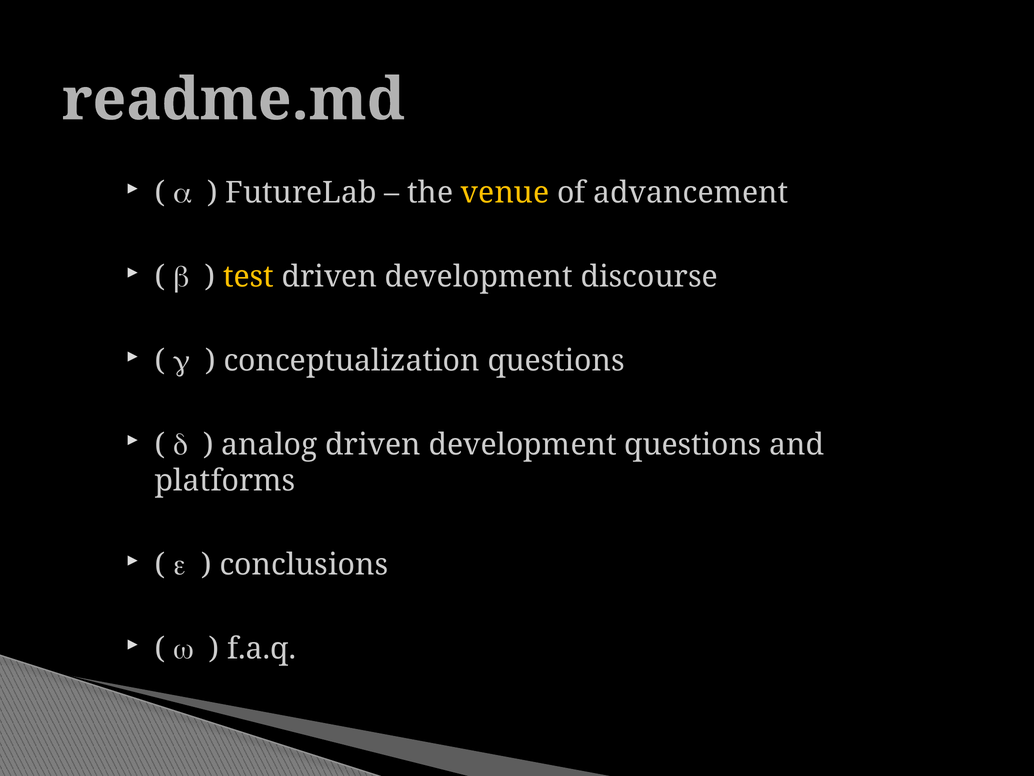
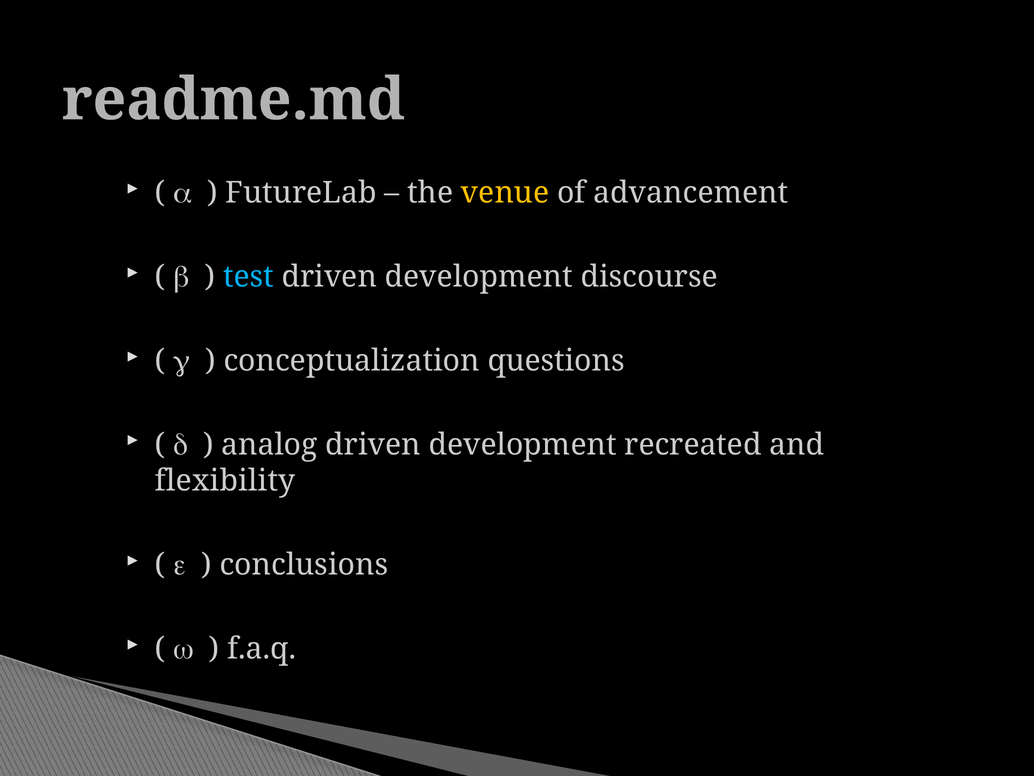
test colour: yellow -> light blue (248, 277)
development questions: questions -> recreated (693, 444)
platforms: platforms -> flexibility (225, 481)
